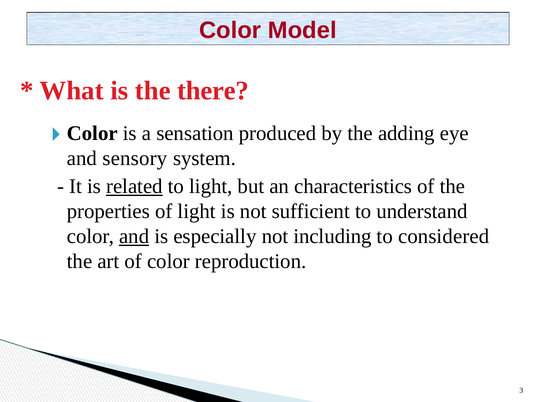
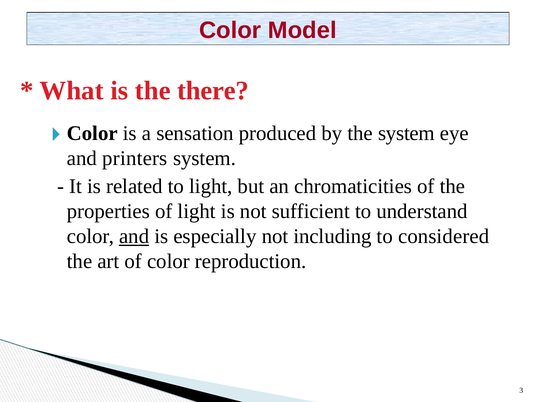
the adding: adding -> system (406, 133)
sensory: sensory -> printers (135, 158)
related underline: present -> none (134, 186)
characteristics: characteristics -> chromaticities (353, 186)
